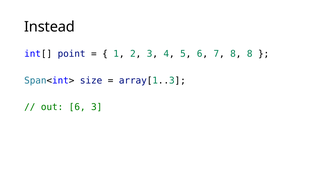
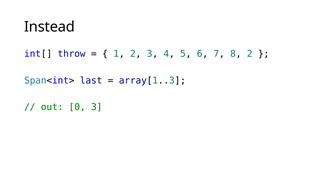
point: point -> throw (72, 54)
8 8: 8 -> 2 (250, 54)
size: size -> last (91, 80)
out 6: 6 -> 0 (77, 107)
